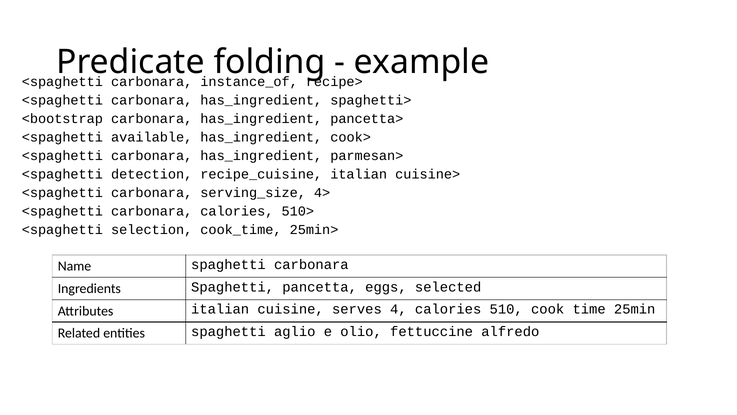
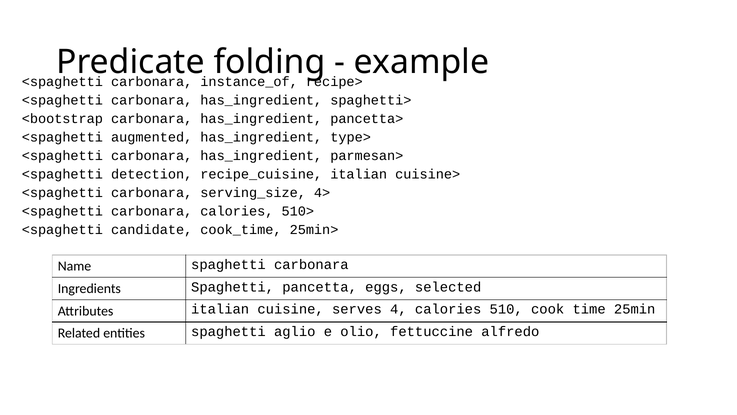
available: available -> augmented (152, 137)
cook>: cook> -> type> (351, 137)
selection: selection -> candidate (152, 230)
